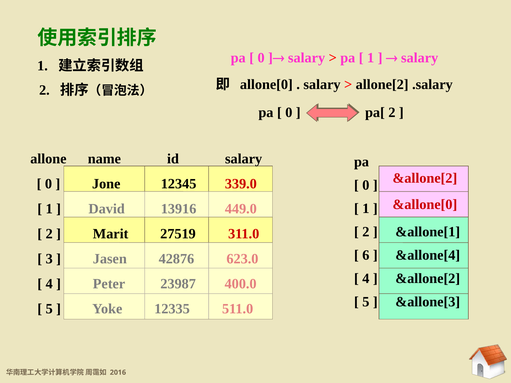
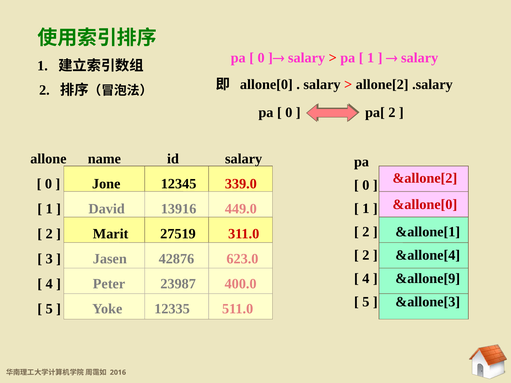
6: 6 -> 2 (366, 255)
&allone[2: &allone[2 -> &allone[9 (428, 279)
